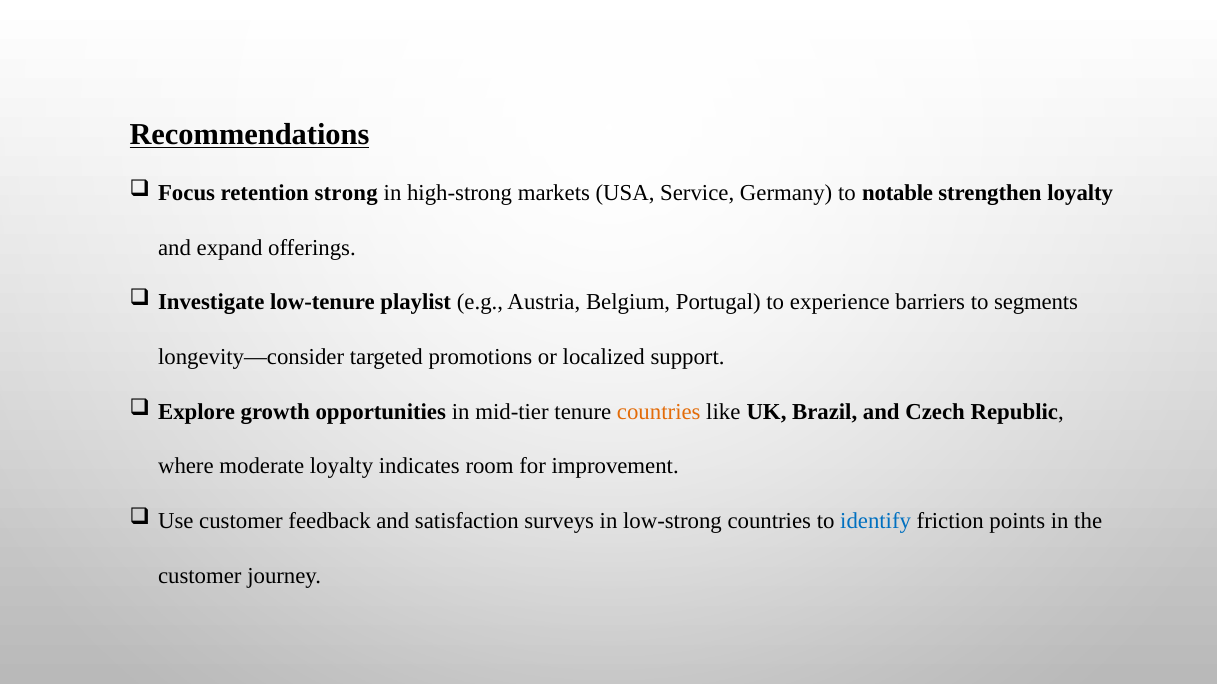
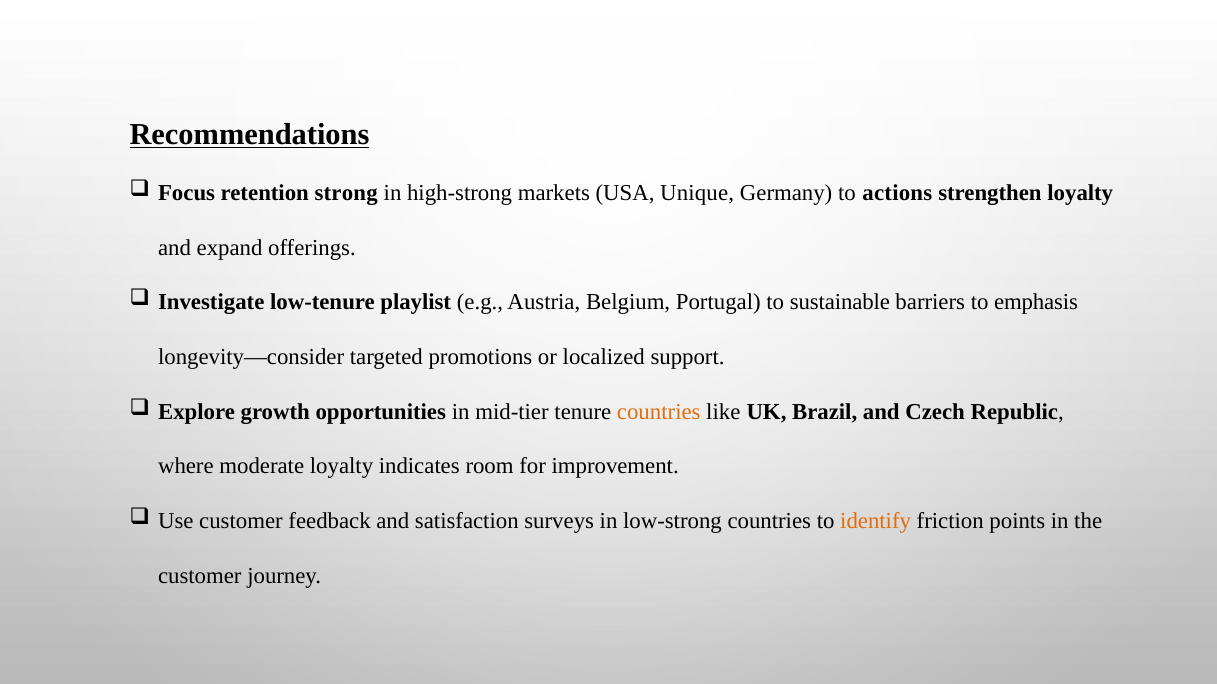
Service: Service -> Unique (697, 193)
notable: notable -> actions (897, 193)
experience: experience -> sustainable (840, 302)
segments: segments -> emphasis (1036, 302)
identify colour: blue -> orange (876, 522)
